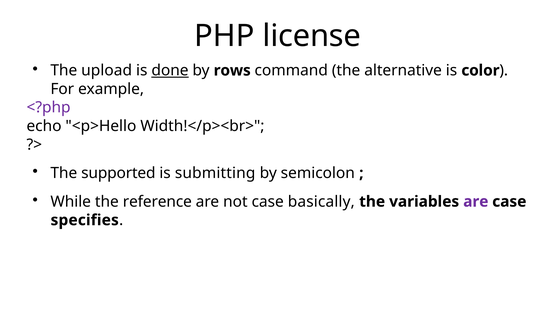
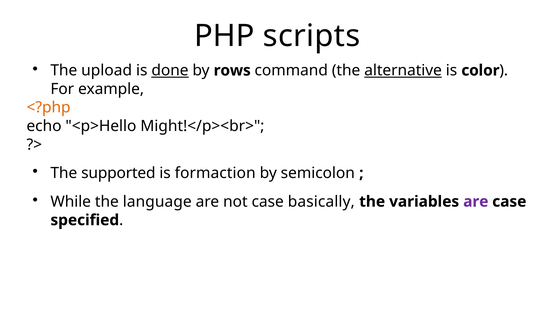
license: license -> scripts (312, 36)
alternative underline: none -> present (403, 70)
<?php colour: purple -> orange (49, 107)
Width!</p><br>: Width!</p><br> -> Might!</p><br> (202, 126)
submitting: submitting -> formaction (215, 173)
reference: reference -> language (157, 202)
specifies: specifies -> specified (85, 220)
